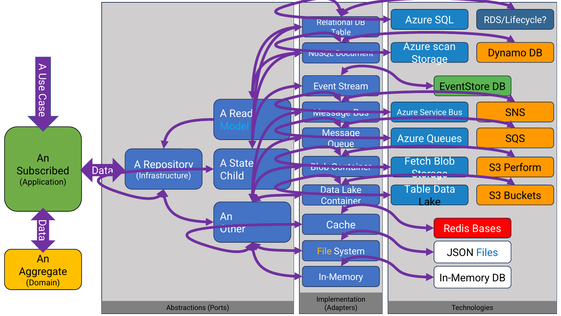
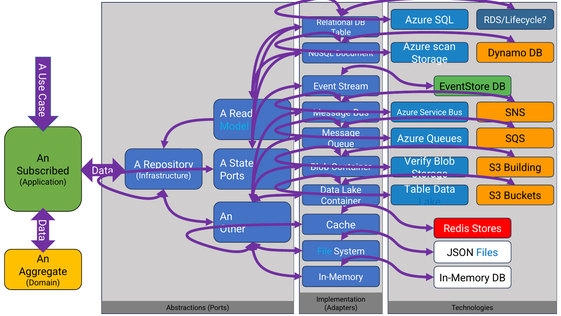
Fetch: Fetch -> Verify (418, 161)
Perform: Perform -> Building (523, 168)
Child: Child -> Ports (232, 176)
Lake colour: black -> blue (430, 202)
Bases: Bases -> Stores (487, 228)
File colour: yellow -> light blue (324, 251)
